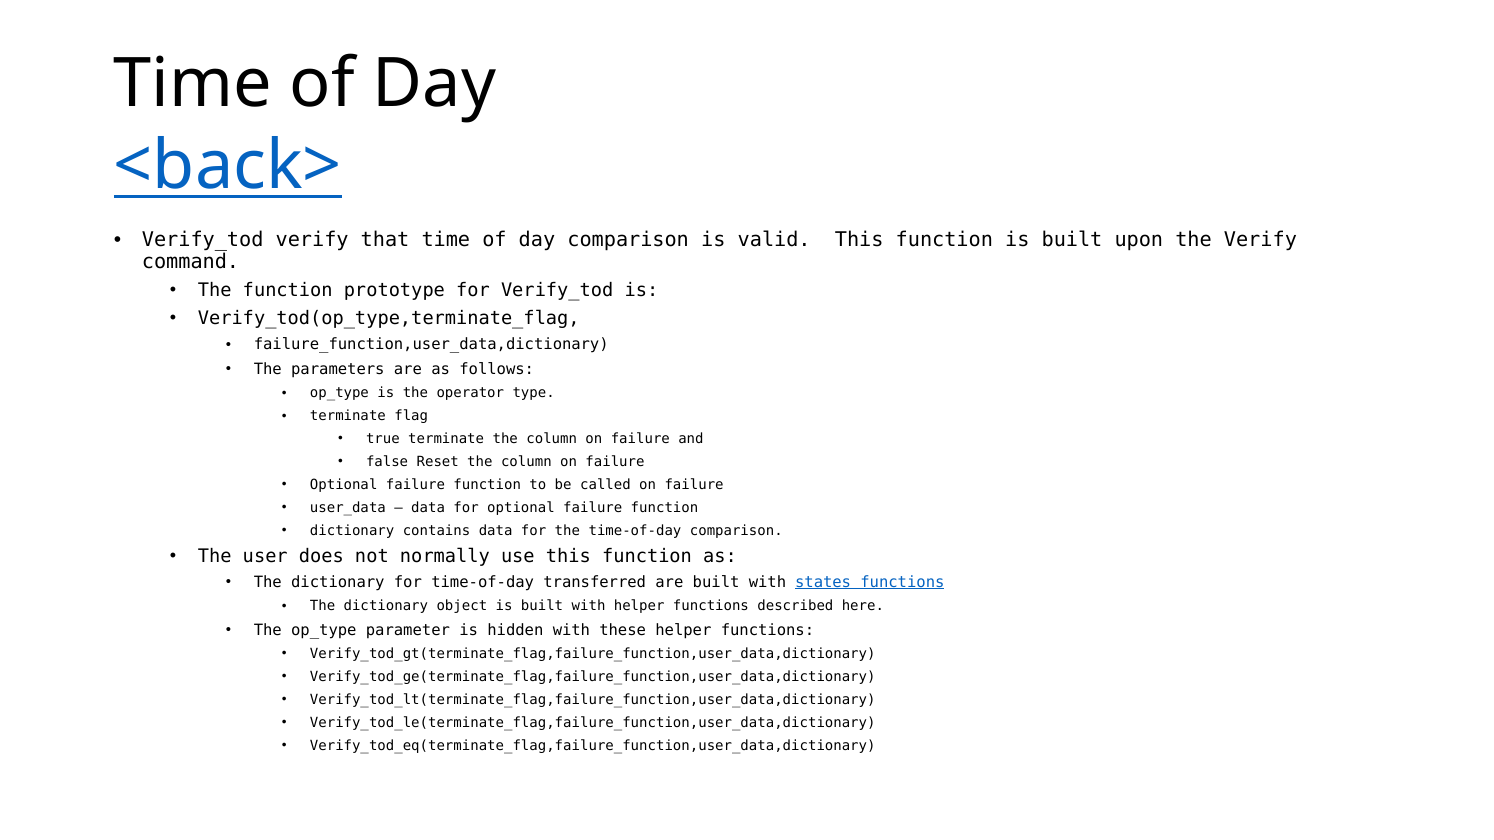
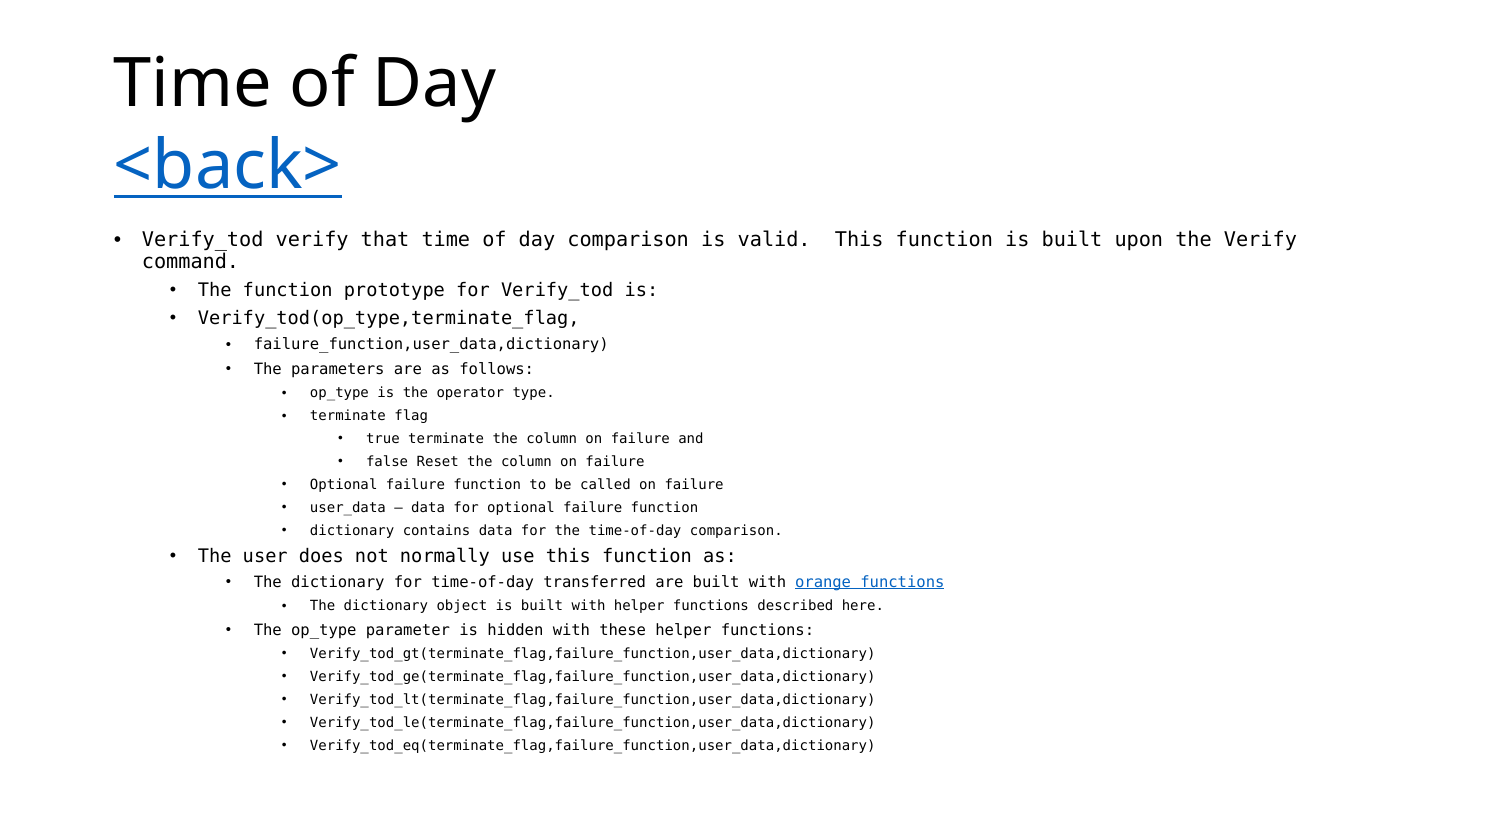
states: states -> orange (823, 583)
